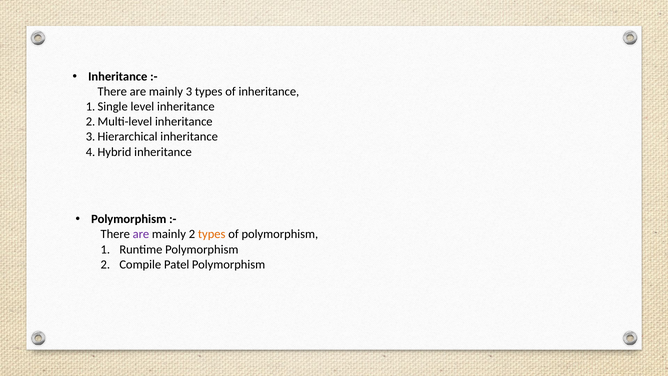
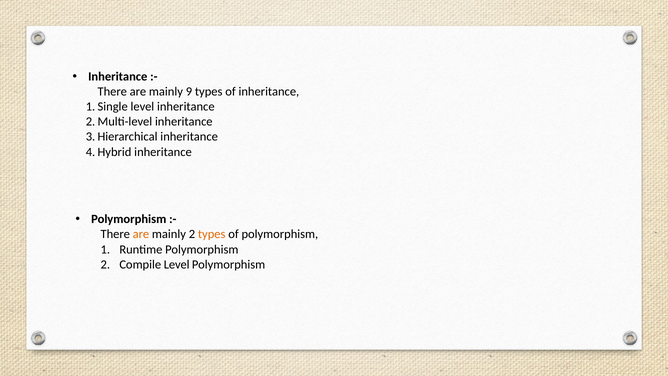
3: 3 -> 9 (189, 92)
are colour: purple -> orange (141, 234)
Compile Patel: Patel -> Level (177, 264)
